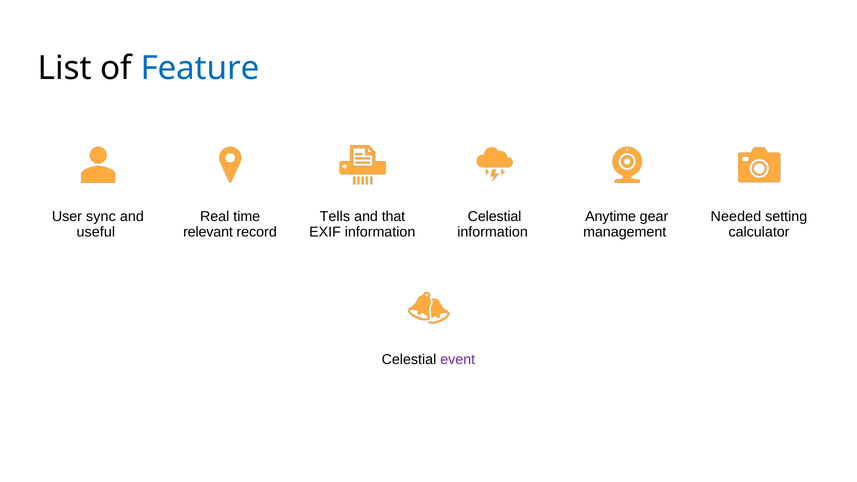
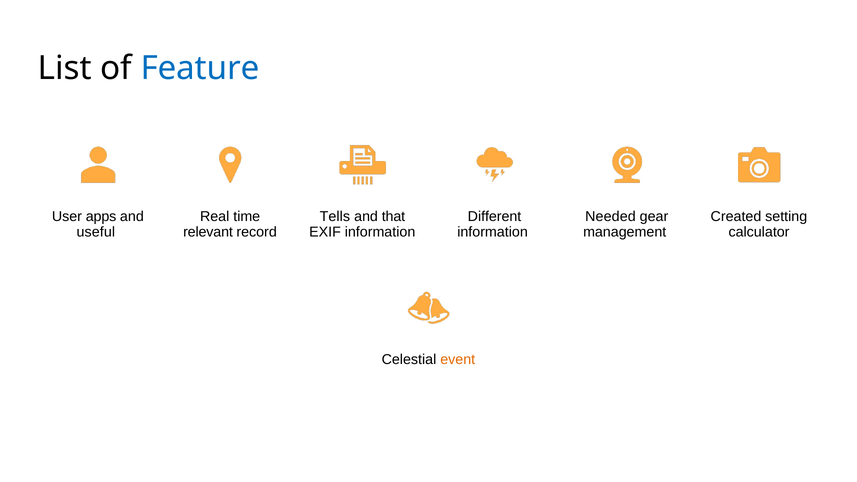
sync: sync -> apps (101, 217)
Celestial: Celestial -> Different (495, 217)
Anytime: Anytime -> Needed (610, 217)
Needed: Needed -> Created (736, 217)
event colour: purple -> orange (458, 360)
